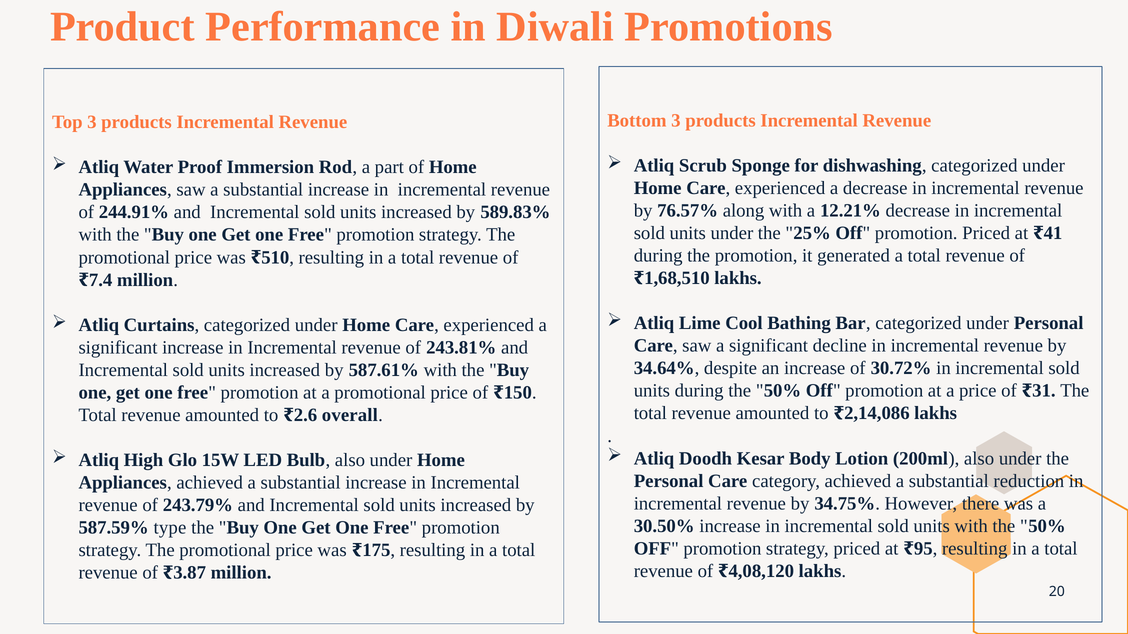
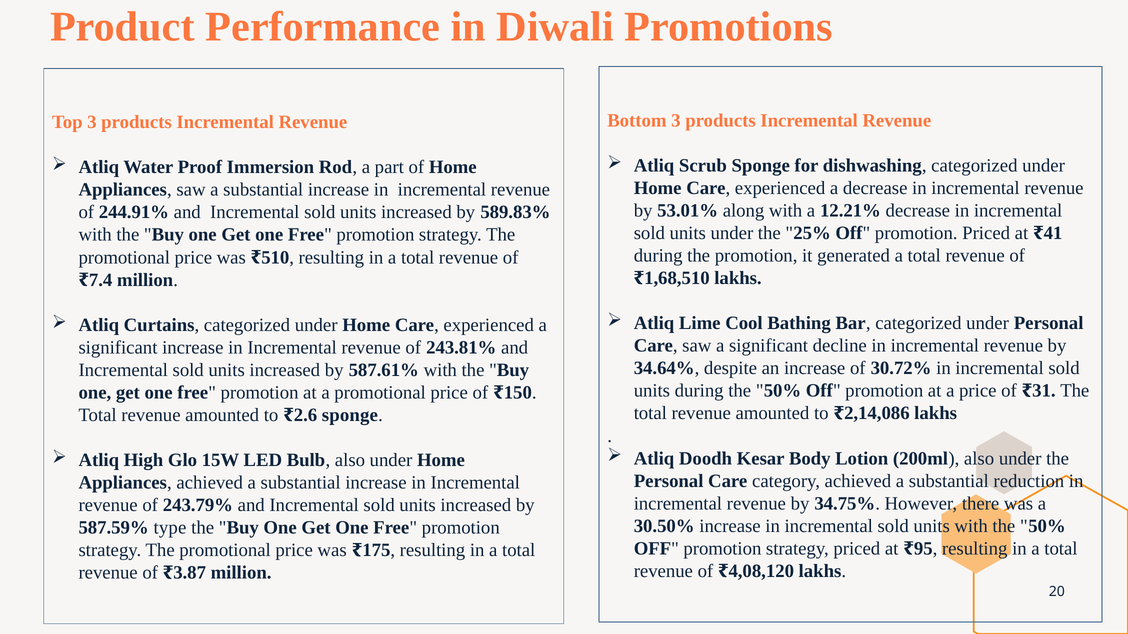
76.57%: 76.57% -> 53.01% (688, 211)
overall: overall -> sponge (350, 415)
